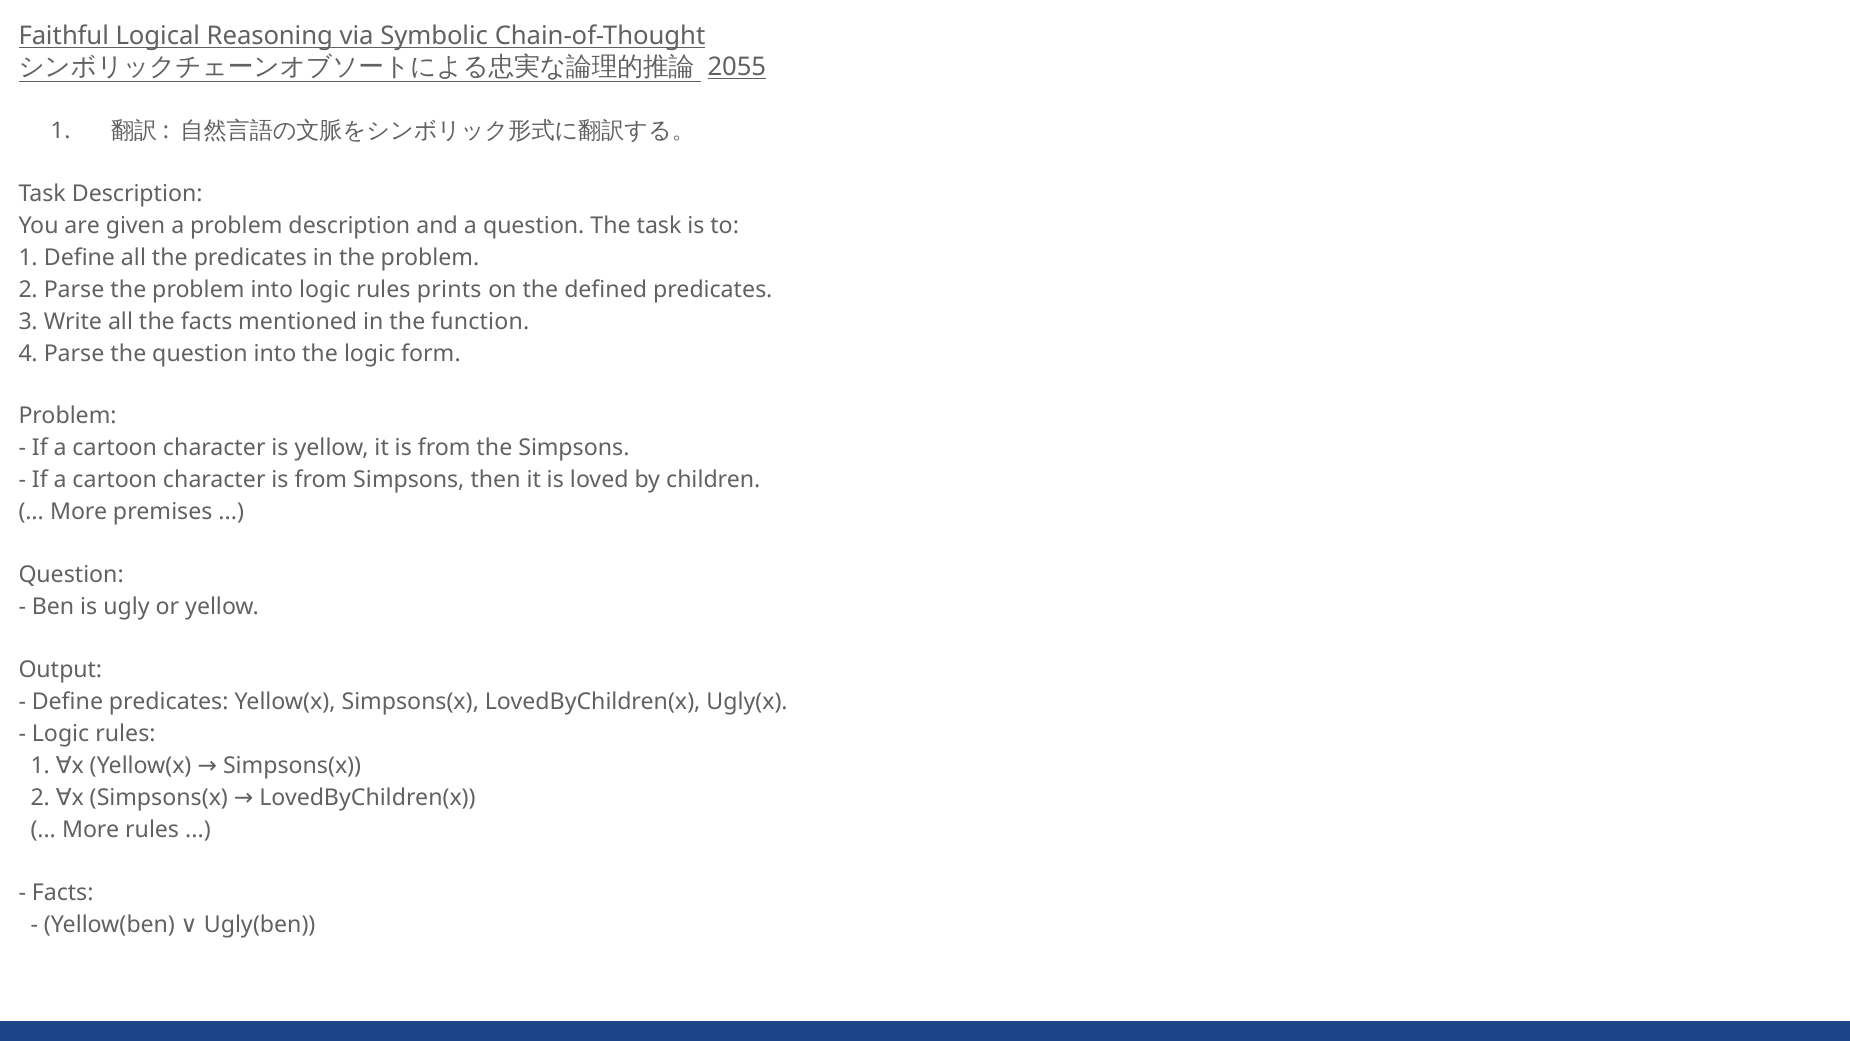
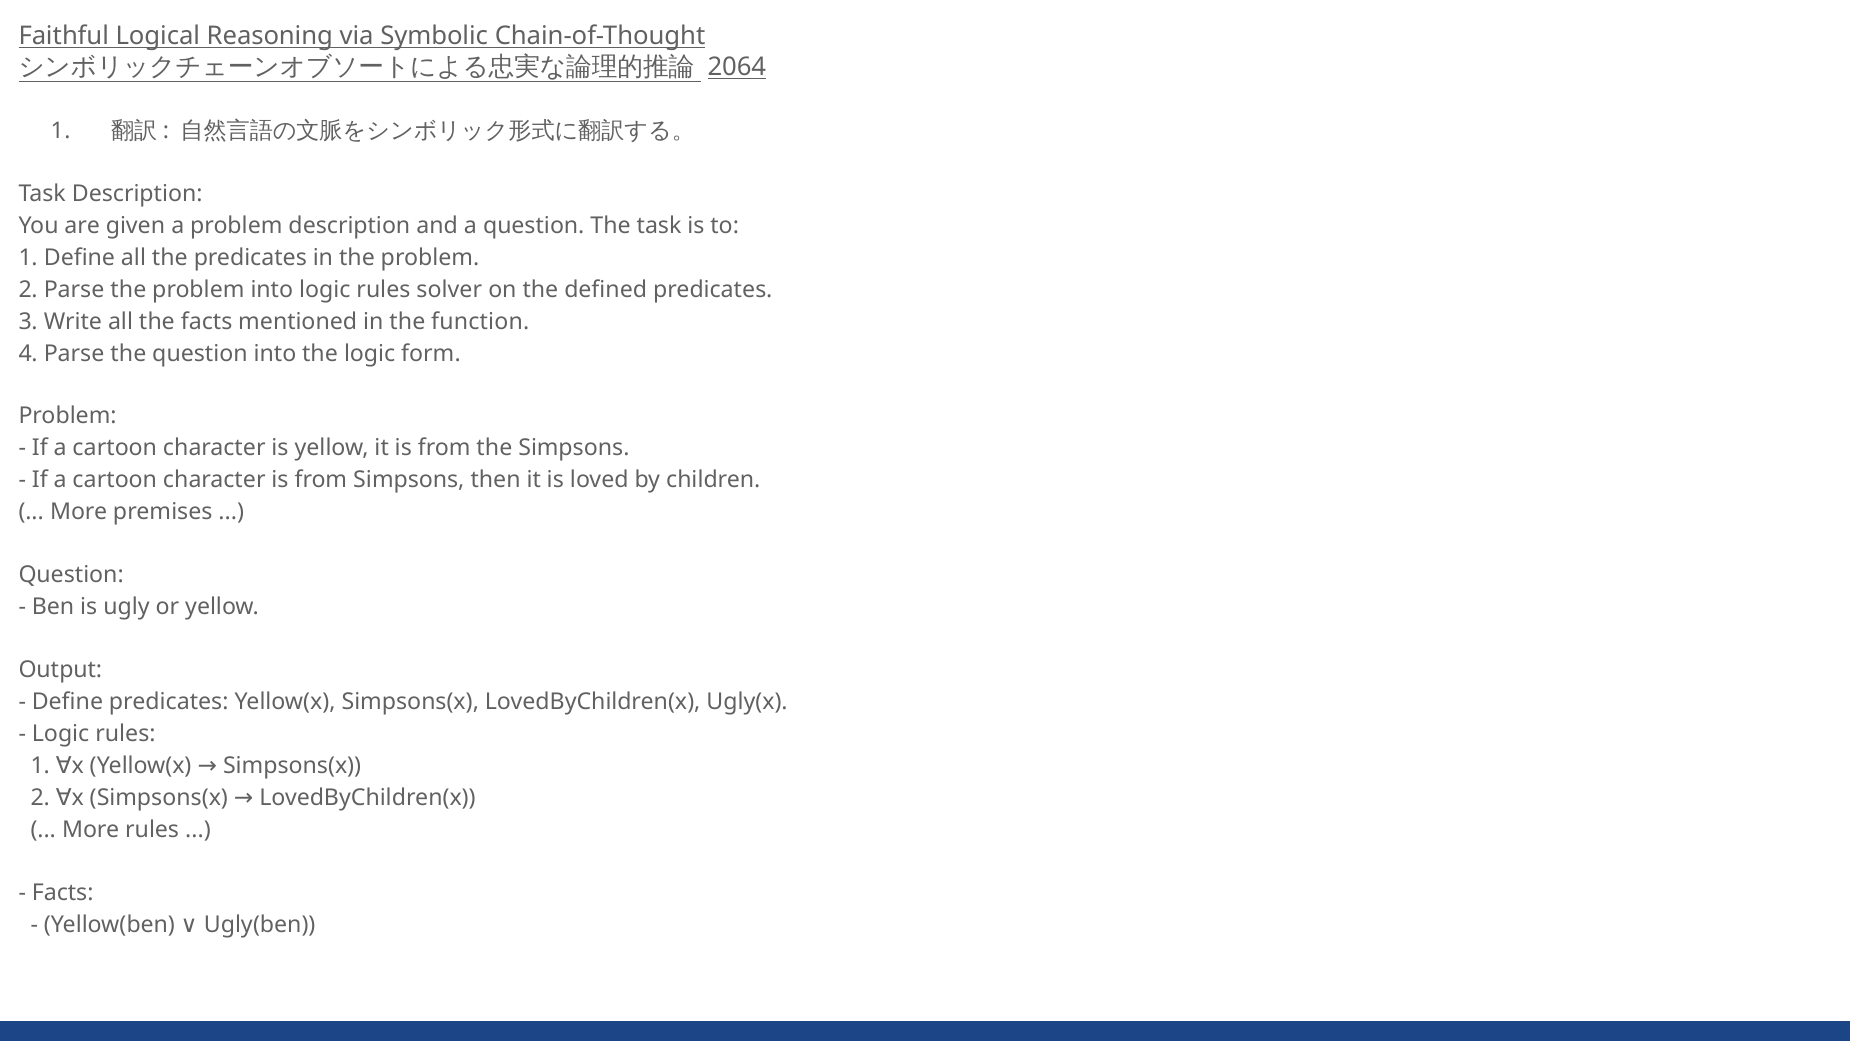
2055: 2055 -> 2064 (737, 67)
prints: prints -> solver (449, 289)
